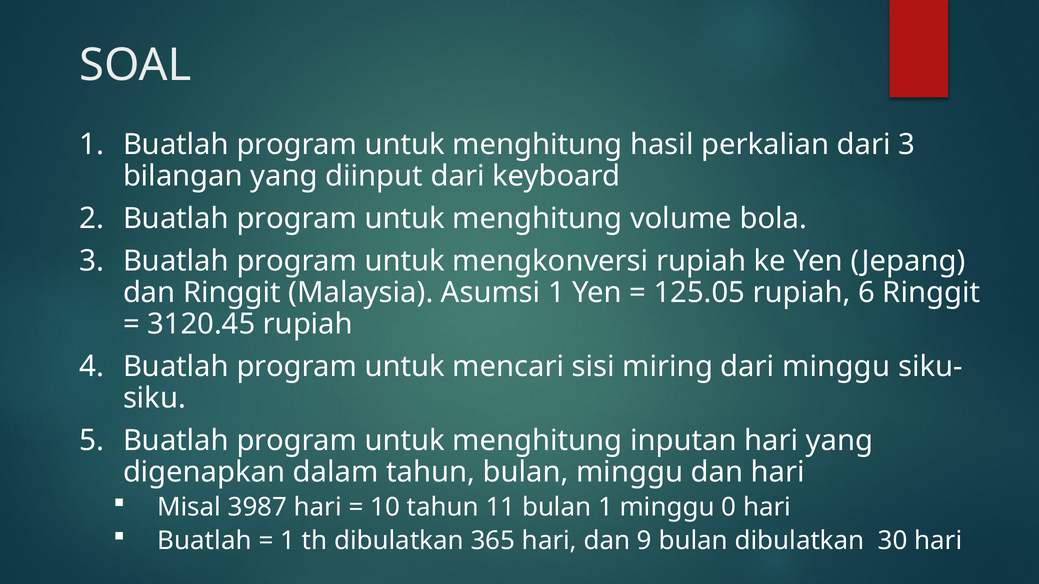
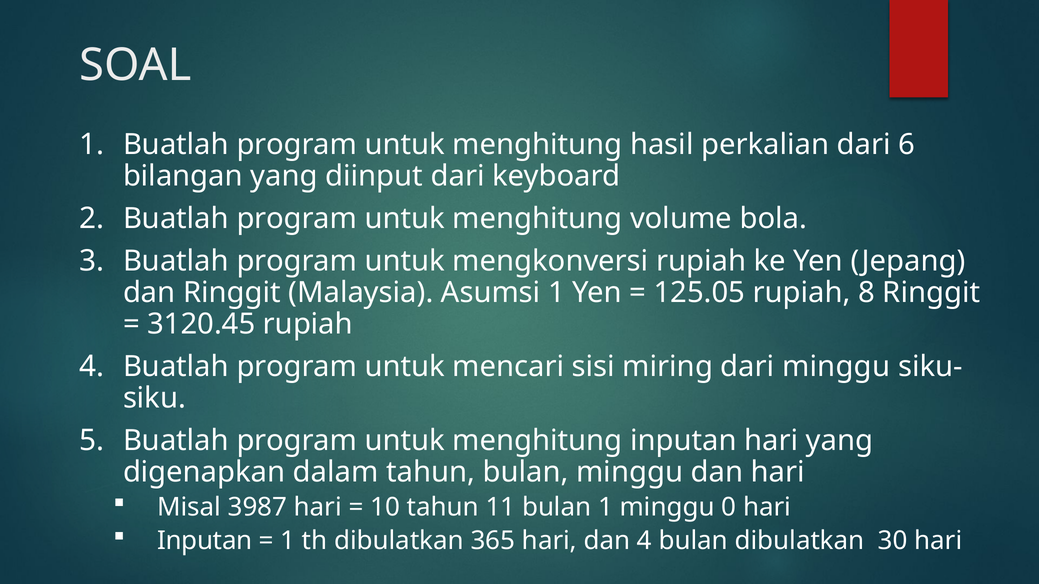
dari 3: 3 -> 6 (907, 145)
6: 6 -> 8 (866, 293)
Buatlah: Buatlah -> Inputan (205, 541)
dan 9: 9 -> 4 (644, 541)
